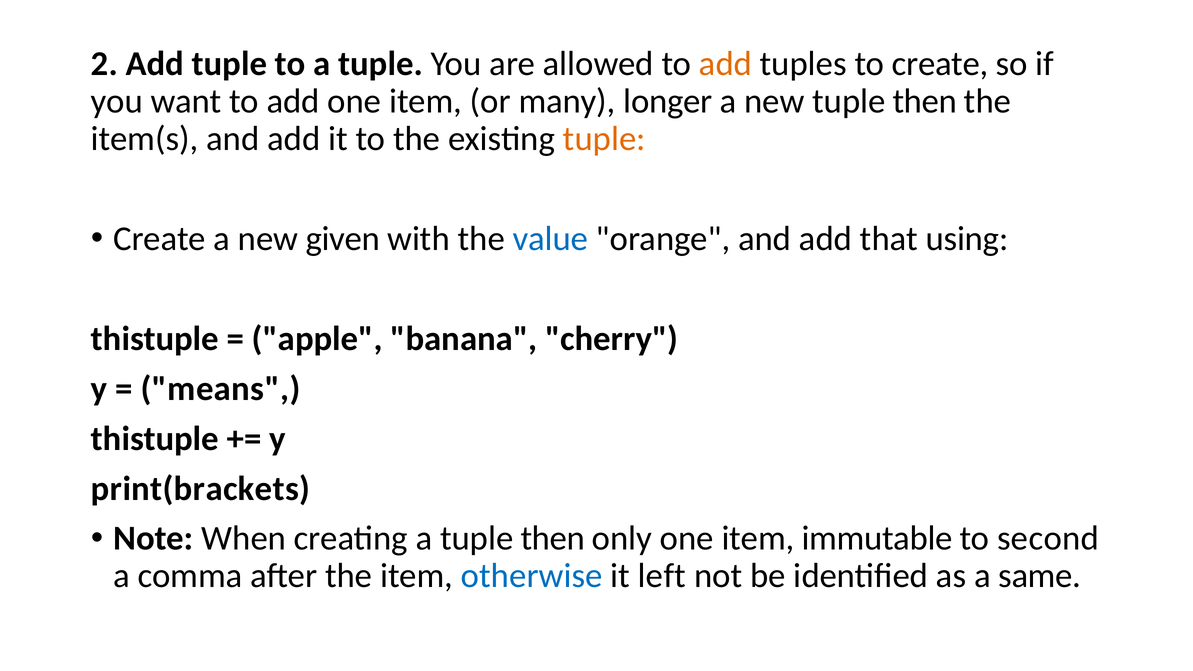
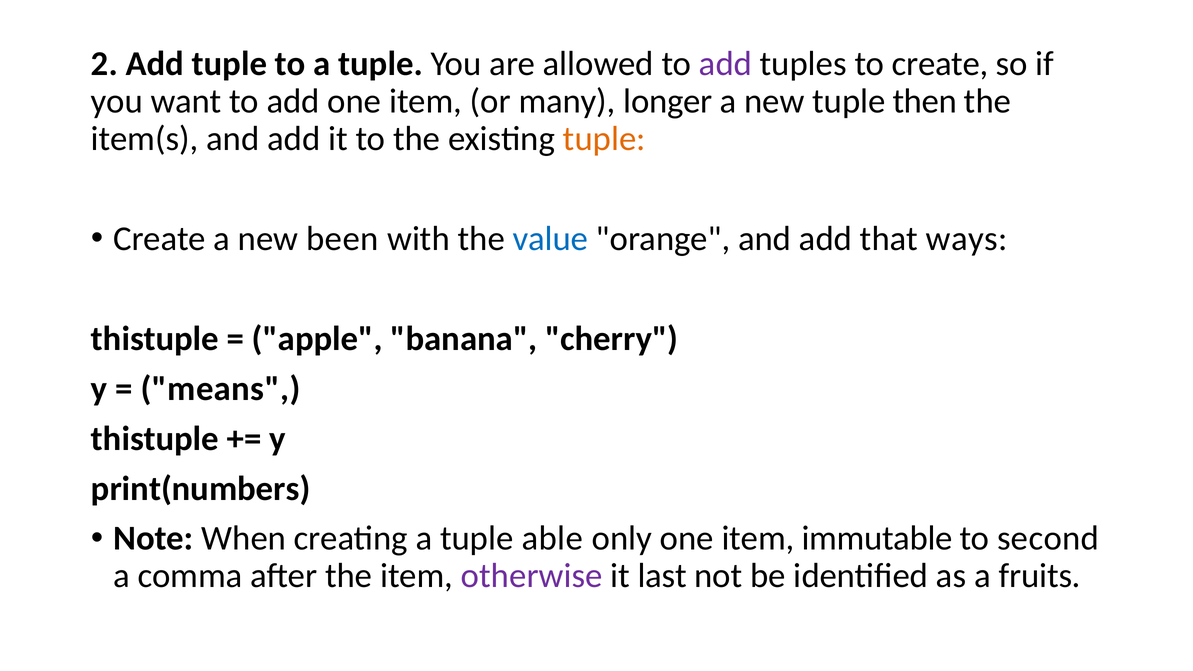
add colour: orange -> purple (725, 64)
given: given -> been (342, 239)
using: using -> ways (967, 239)
print(brackets: print(brackets -> print(numbers (201, 489)
a tuple then: then -> able (552, 539)
otherwise colour: blue -> purple (532, 576)
left: left -> last (662, 576)
same: same -> fruits (1040, 576)
